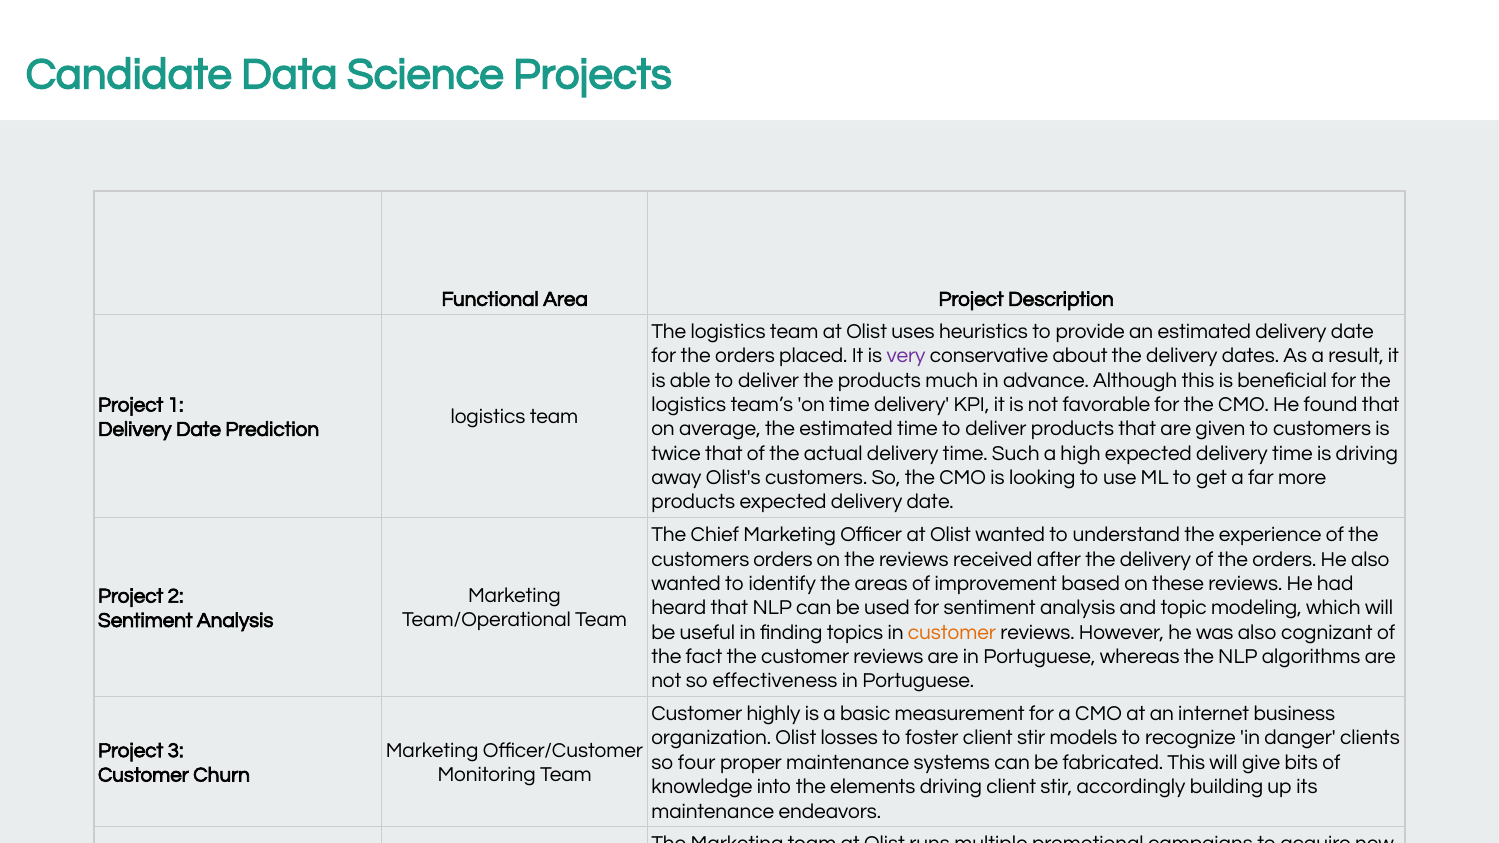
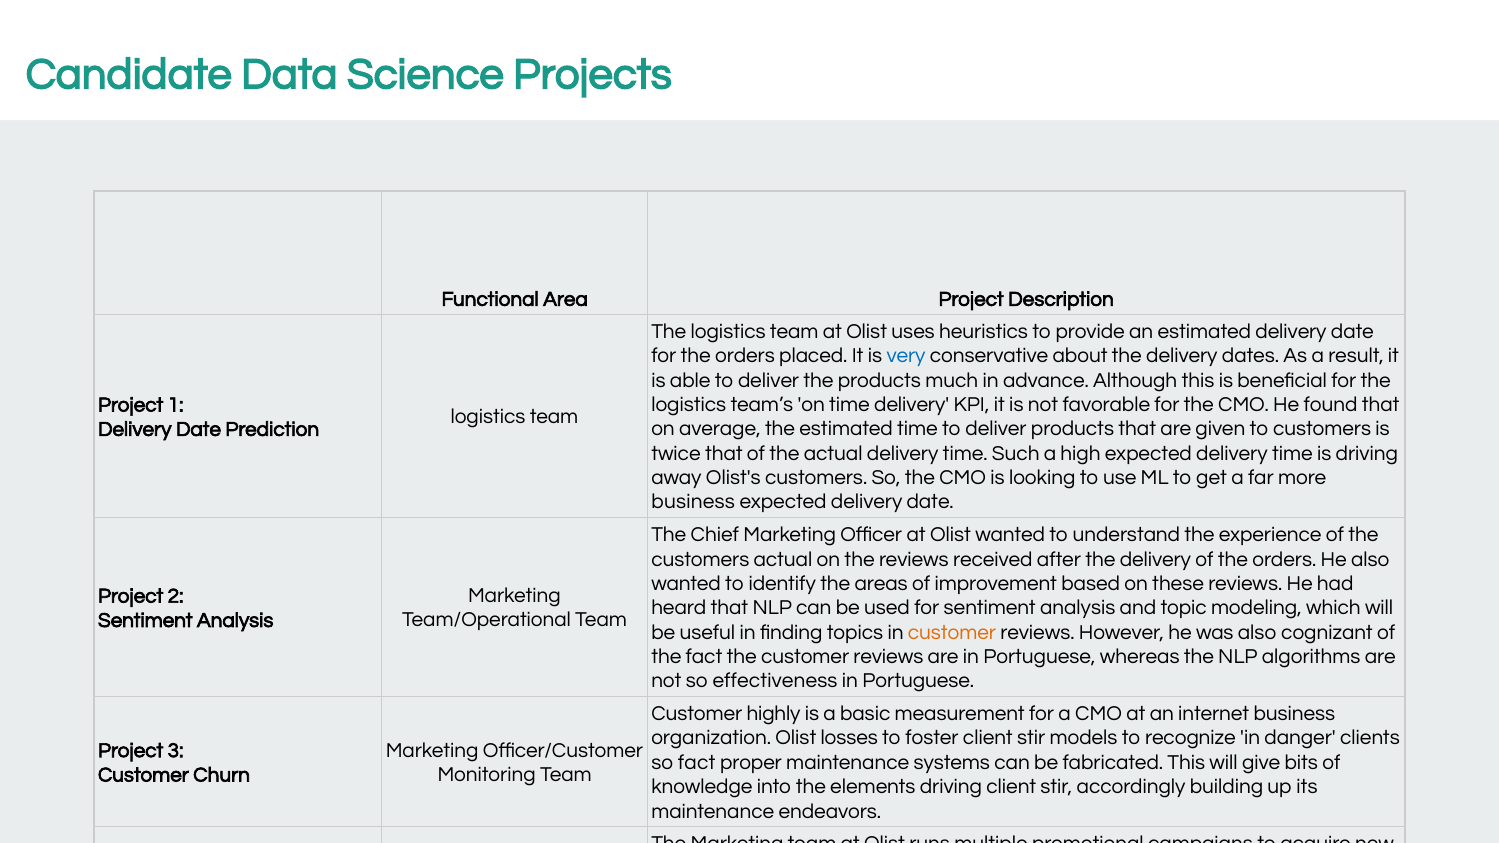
very colour: purple -> blue (906, 356)
products: products -> business (693, 502)
customers orders: orders -> actual (783, 559)
so four: four -> fact (697, 763)
